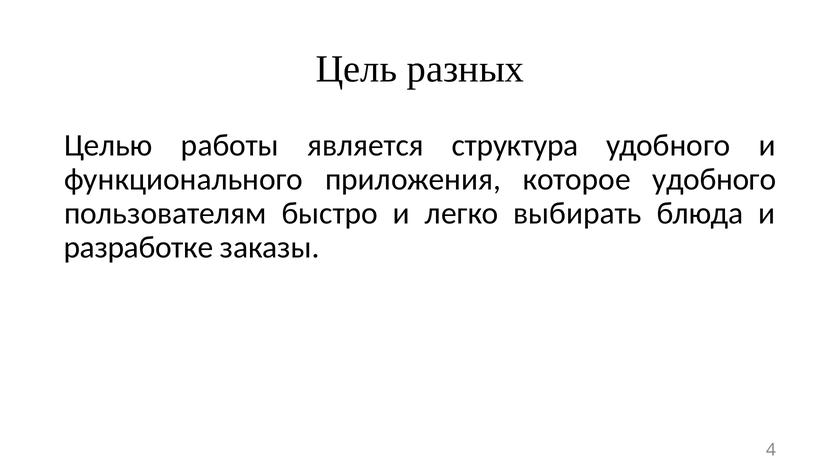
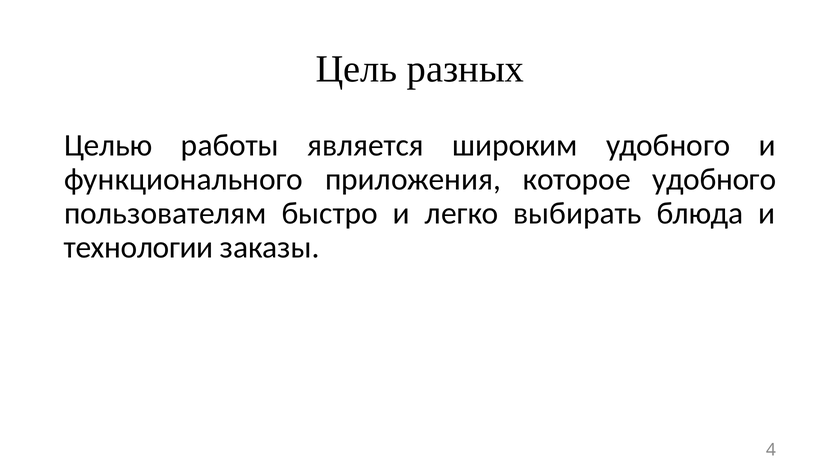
структура: структура -> широким (515, 146)
разработке: разработке -> технологии (138, 248)
